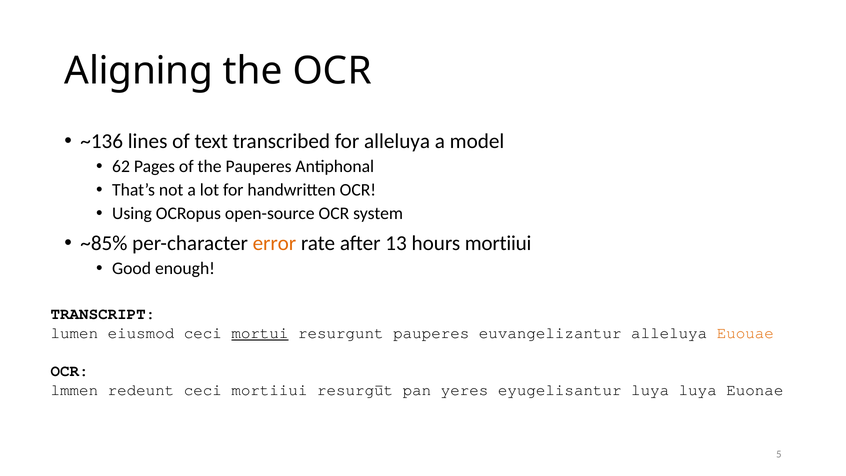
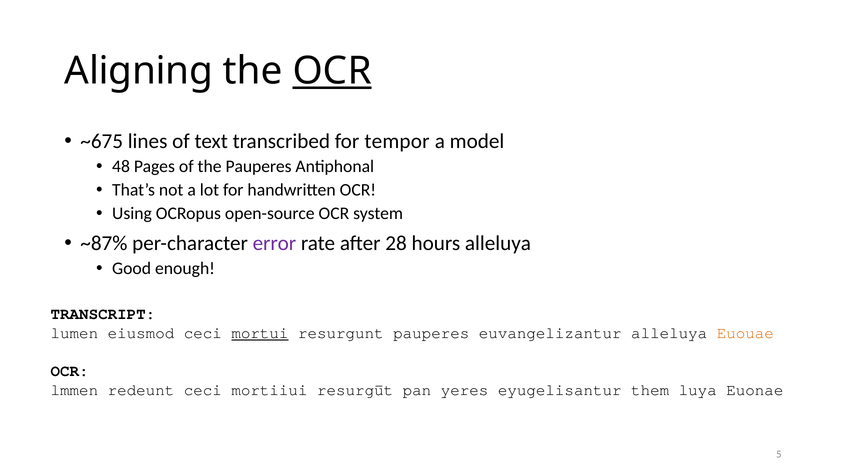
OCR underline: none -> present (332, 71)
~136: ~136 -> ~675 (102, 141)
for alleluya: alleluya -> tempor (397, 141)
62: 62 -> 48 (121, 166)
~85%: ~85% -> ~87% (104, 243)
error colour: orange -> purple (274, 243)
13: 13 -> 28 (396, 243)
hours mortiiui: mortiiui -> alleluya (498, 243)
eyugelisantur luya: luya -> them (650, 390)
